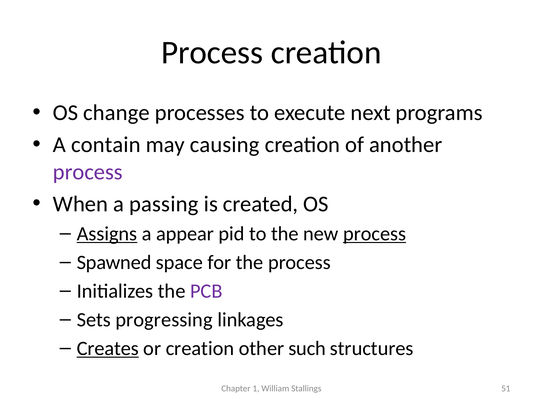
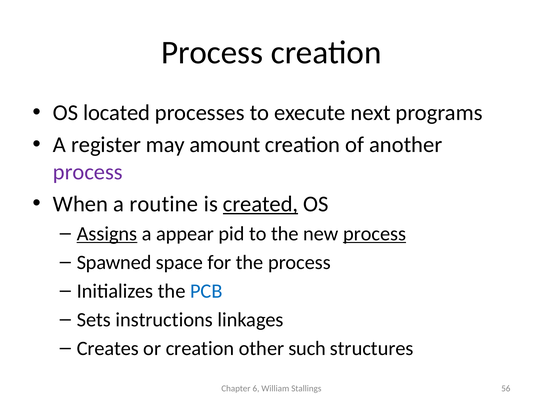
change: change -> located (117, 113)
contain: contain -> register (106, 145)
causing: causing -> amount (225, 145)
passing: passing -> routine (164, 204)
created underline: none -> present (261, 204)
PCB colour: purple -> blue (206, 291)
progressing: progressing -> instructions (164, 320)
Creates underline: present -> none (108, 349)
1: 1 -> 6 (256, 389)
51: 51 -> 56 (506, 389)
